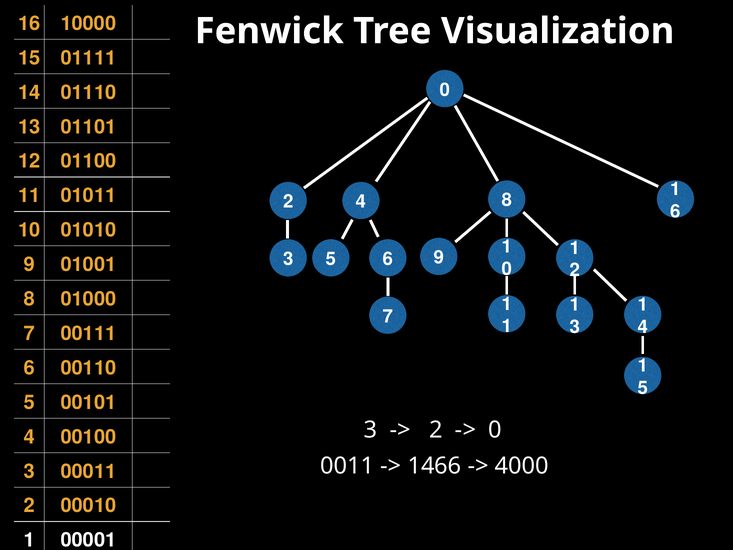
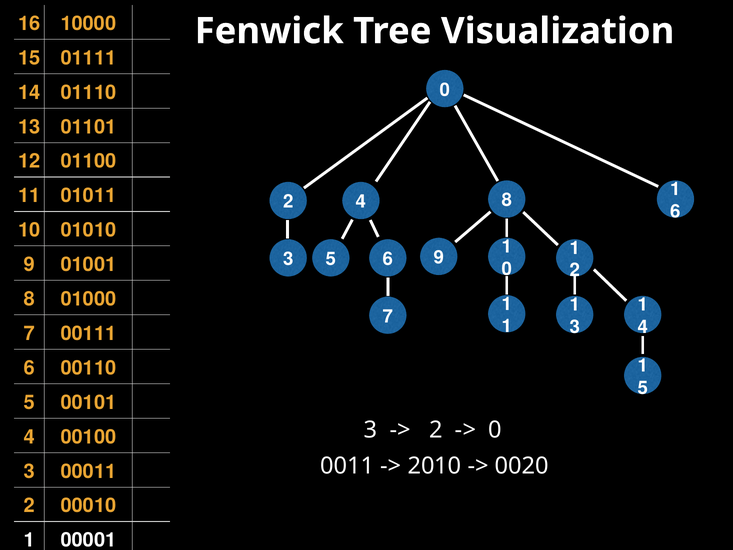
1466: 1466 -> 2010 (434, 466)
4000: 4000 -> 0020 (522, 466)
